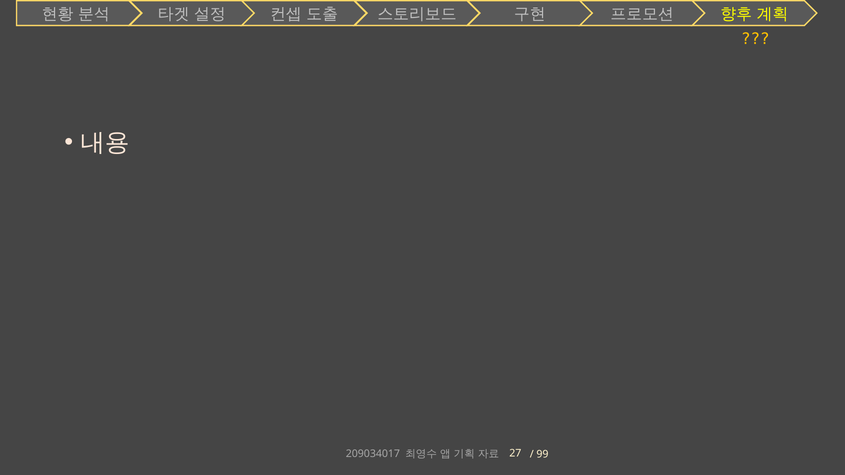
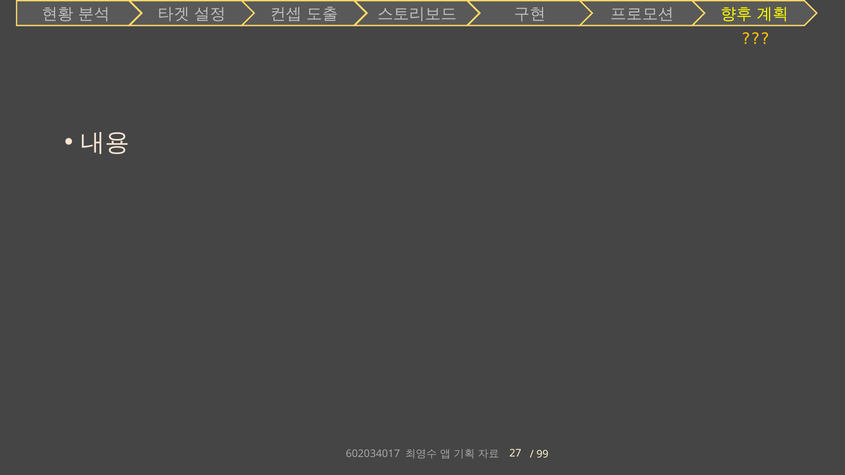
209034017: 209034017 -> 602034017 (373, 454)
